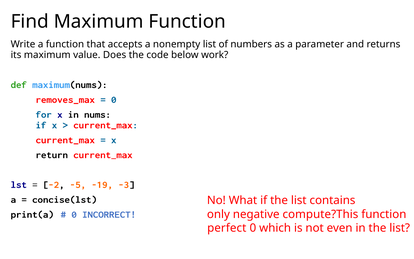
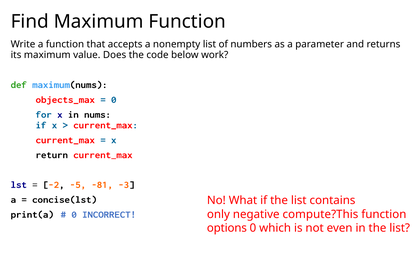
removes_max: removes_max -> objects_max (65, 100)
-19: -19 -> -81 (102, 184)
perfect: perfect -> options (227, 228)
